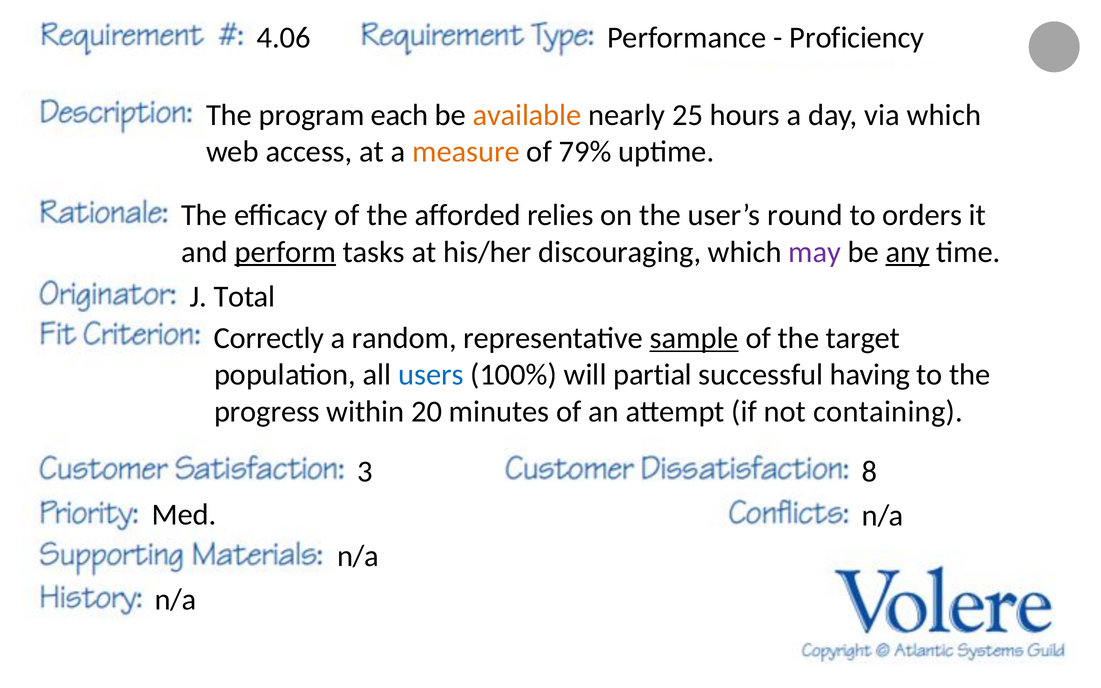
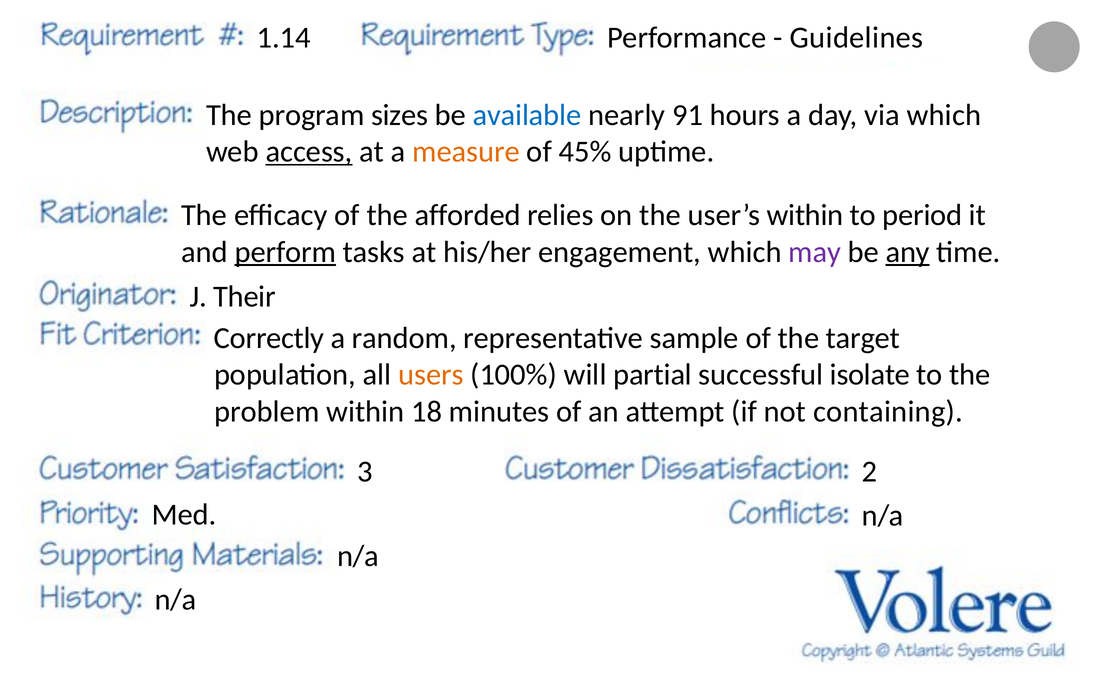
4.06: 4.06 -> 1.14 (284, 38)
Proficiency: Proficiency -> Guidelines (857, 38)
each: each -> sizes (400, 115)
available colour: orange -> blue (527, 115)
25: 25 -> 91 (688, 115)
access underline: none -> present (309, 152)
79%: 79% -> 45% (585, 152)
user’s round: round -> within (805, 215)
orders: orders -> period (922, 215)
discouraging: discouraging -> engagement (620, 252)
Total: Total -> Their (245, 297)
sample underline: present -> none (694, 338)
users colour: blue -> orange (431, 375)
having: having -> isolate (870, 375)
progress: progress -> problem (267, 412)
20: 20 -> 18 (427, 412)
8: 8 -> 2 (869, 472)
